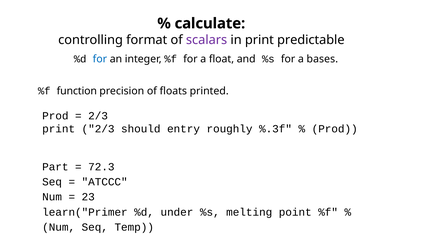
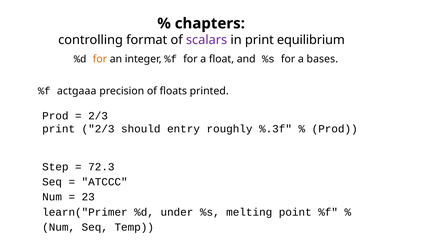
calculate: calculate -> chapters (210, 23)
predictable: predictable -> equilibrium (311, 40)
for colour: blue -> orange (100, 59)
function: function -> actgaaa (77, 91)
Part: Part -> Step (55, 167)
